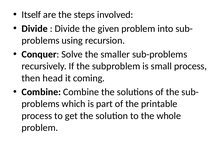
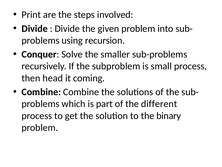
Itself: Itself -> Print (31, 15)
printable: printable -> different (159, 104)
whole: whole -> binary (169, 115)
